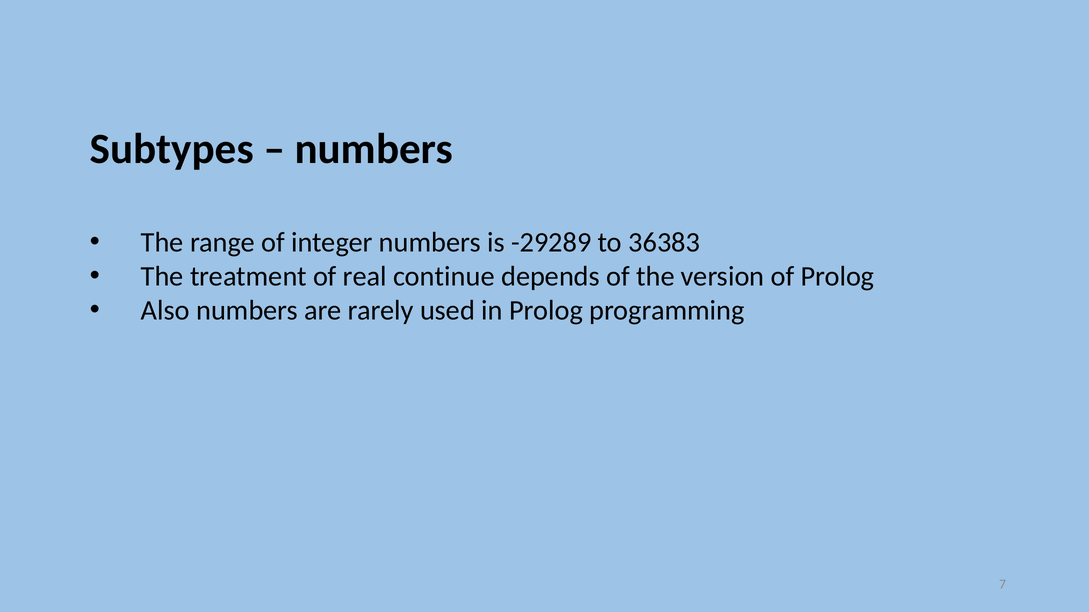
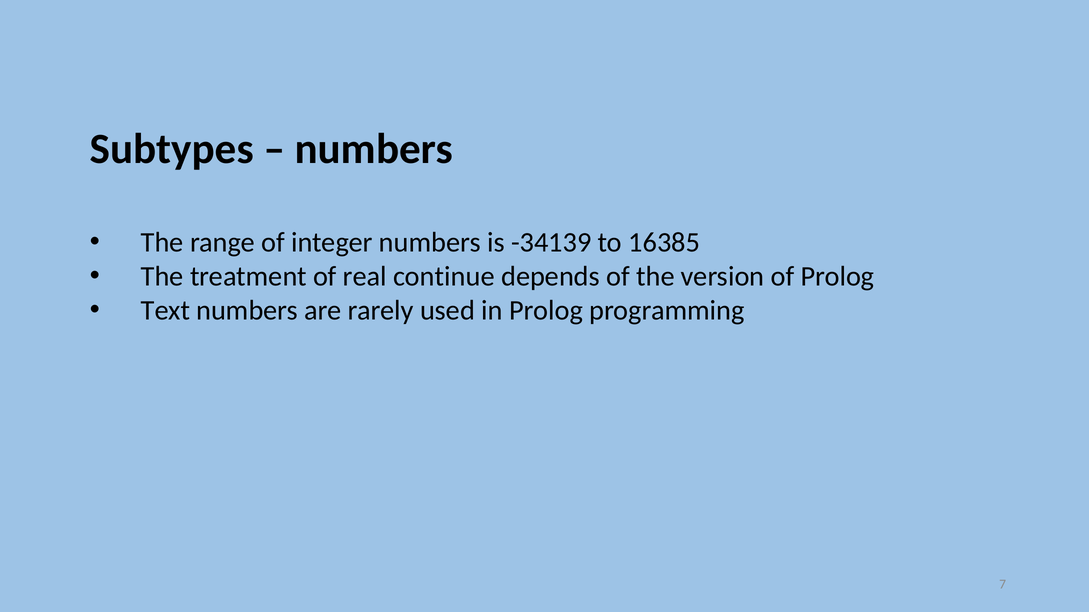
-29289: -29289 -> -34139 (551, 243)
36383: 36383 -> 16385 (664, 243)
Also: Also -> Text (165, 311)
